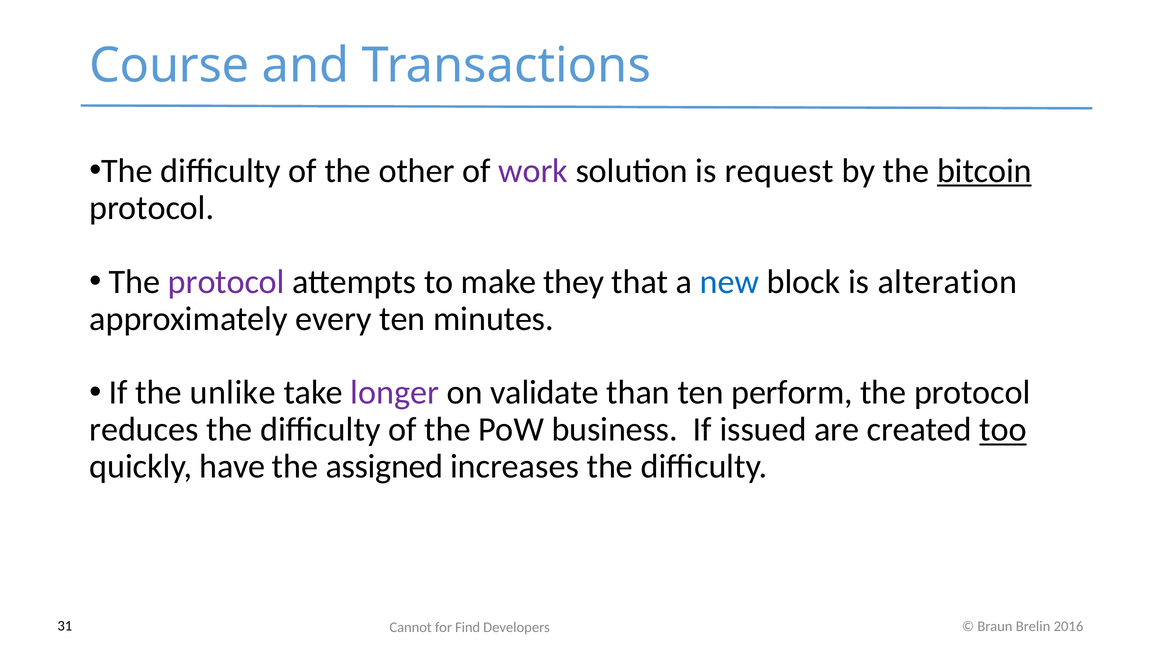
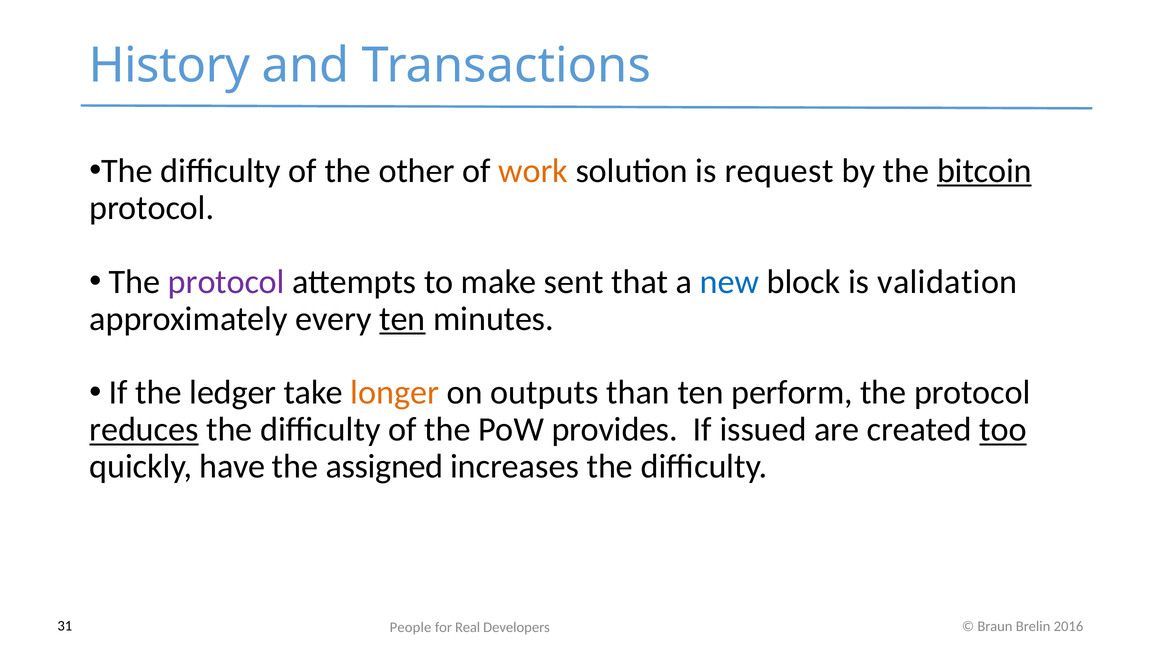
Course: Course -> History (169, 65)
work colour: purple -> orange (533, 171)
they: they -> sent (574, 282)
alteration: alteration -> validation (947, 282)
ten underline: none -> present (402, 319)
unlike: unlike -> ledger (233, 393)
longer colour: purple -> orange (395, 393)
validate: validate -> outputs (544, 393)
reduces underline: none -> present (144, 429)
business: business -> provides (615, 429)
Cannot: Cannot -> People (410, 627)
Find: Find -> Real (468, 627)
